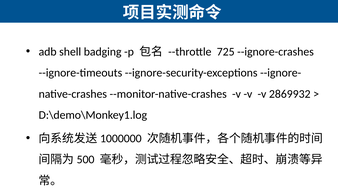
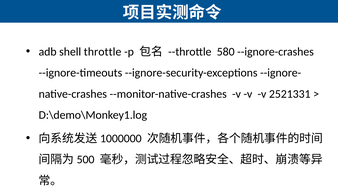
badging: badging -> throttle (103, 52)
725: 725 -> 580 (226, 52)
2869932: 2869932 -> 2521331 (290, 94)
